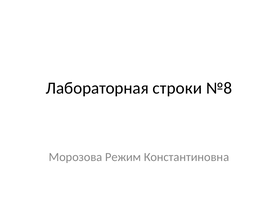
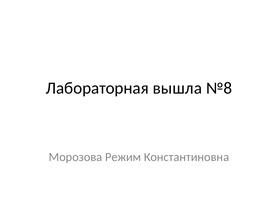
строки: строки -> вышла (177, 88)
